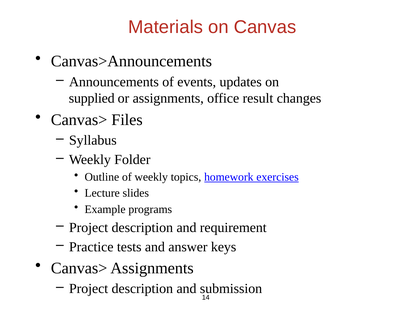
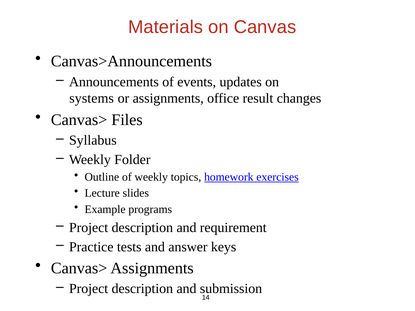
supplied: supplied -> systems (92, 99)
